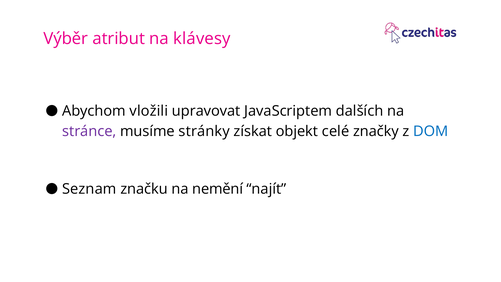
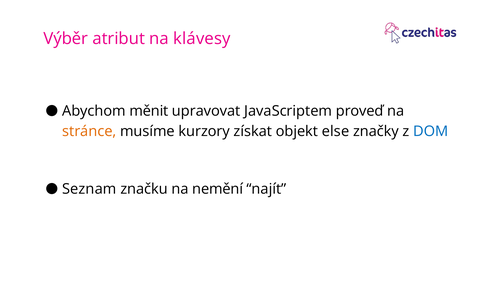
vložili: vložili -> měnit (149, 111)
dalších: dalších -> proveď (360, 111)
stránce colour: purple -> orange (89, 131)
stránky: stránky -> kurzory (204, 131)
celé: celé -> else (336, 131)
